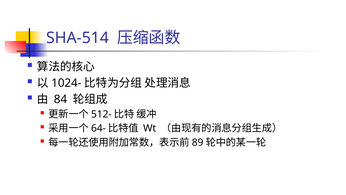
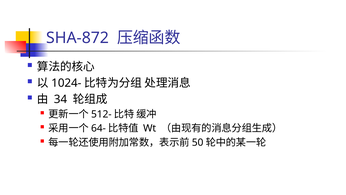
SHA-514: SHA-514 -> SHA-872 (78, 38)
84: 84 -> 34 (60, 99)
89: 89 -> 50 (198, 142)
